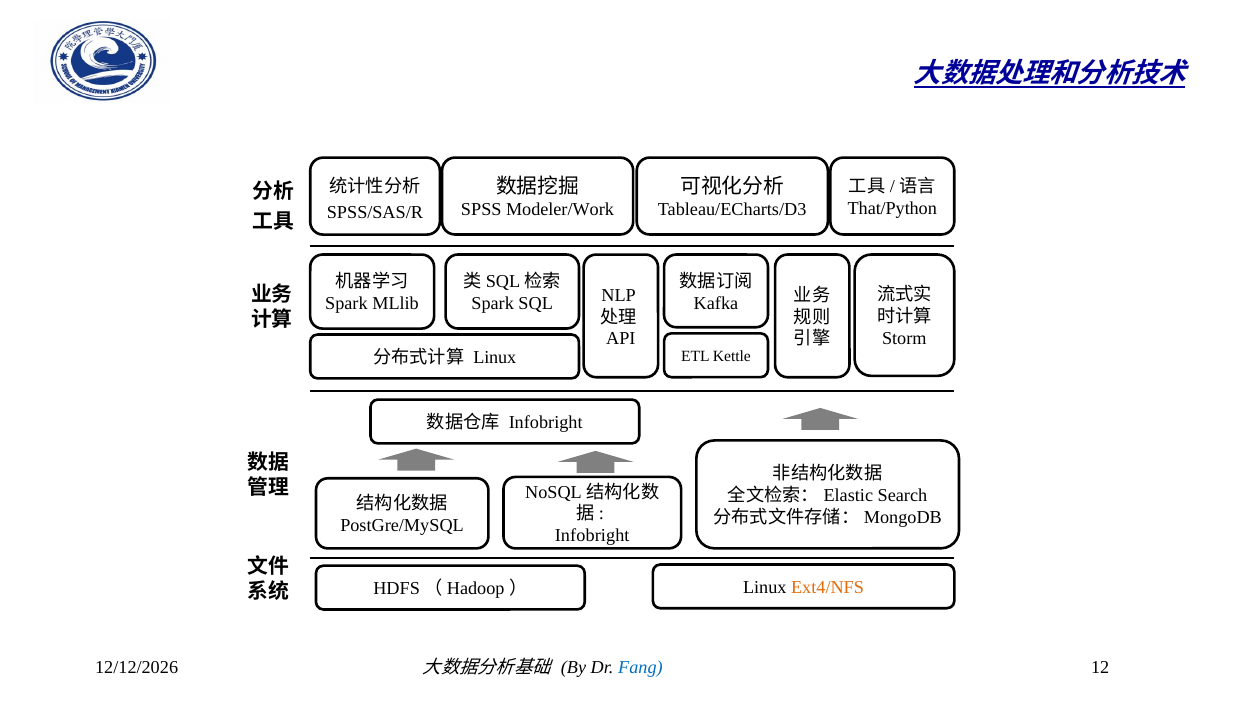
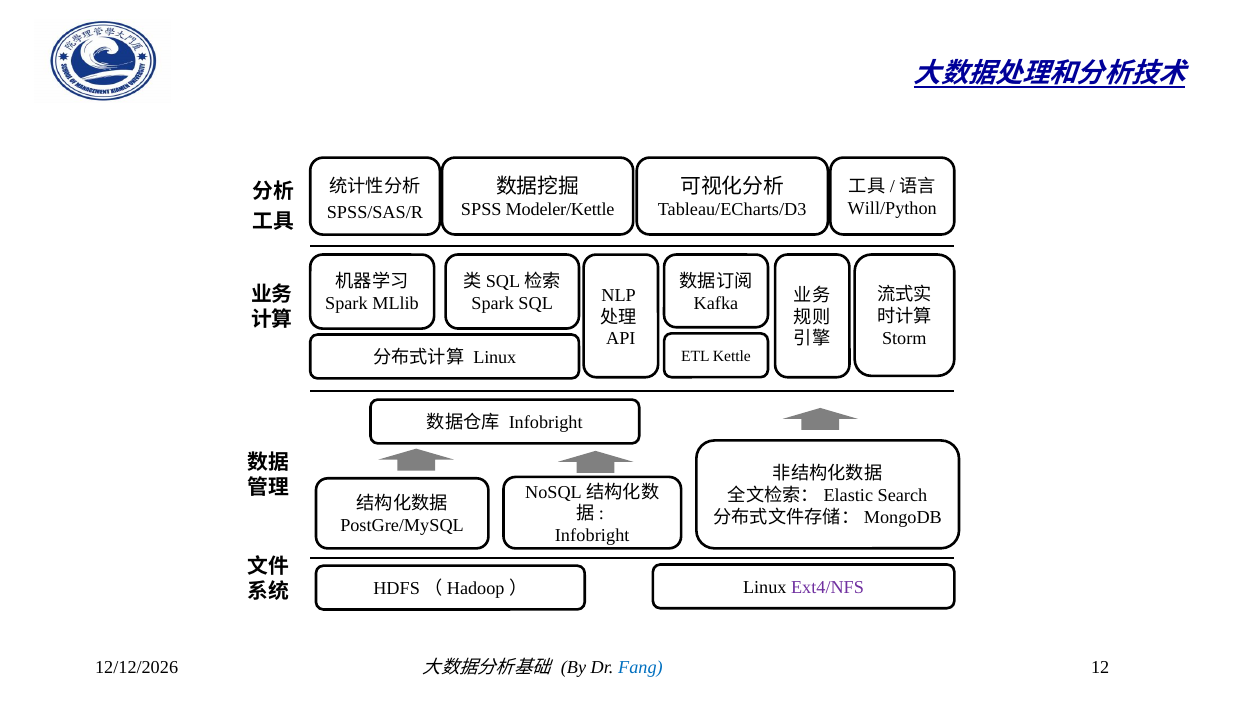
That/Python: That/Python -> Will/Python (892, 208)
Modeler/Work: Modeler/Work -> Modeler/Kettle (560, 210)
Ext4/NFS colour: orange -> purple (828, 588)
